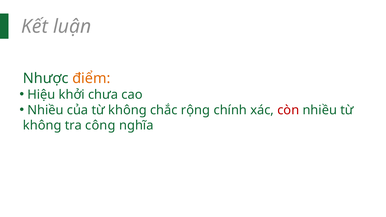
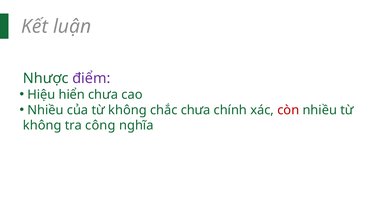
điểm colour: orange -> purple (91, 78)
khởi: khởi -> hiển (72, 95)
chắc rộng: rộng -> chưa (196, 110)
